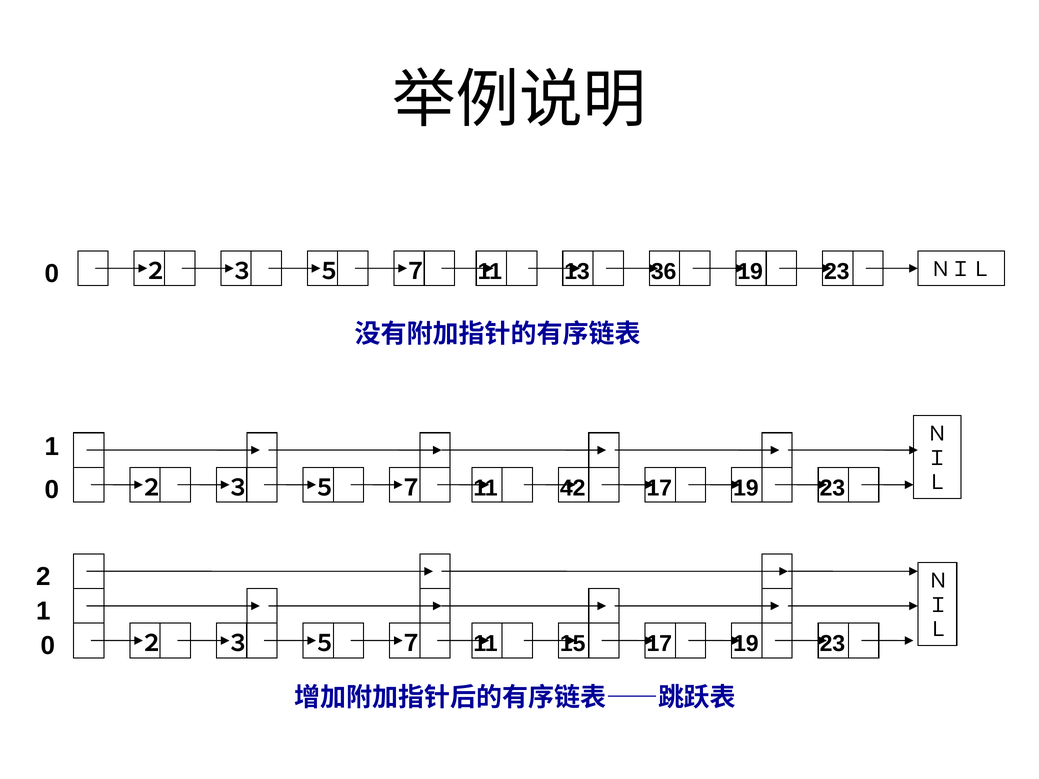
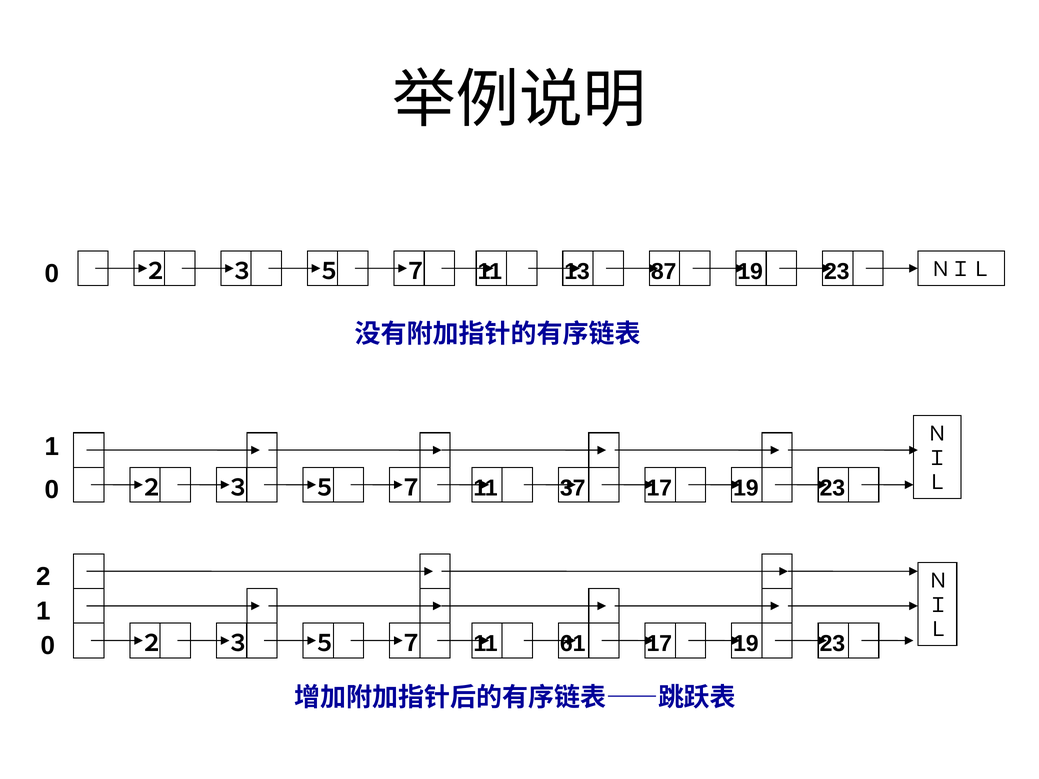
36: 36 -> 87 (664, 272)
42: 42 -> 37 (573, 488)
15: 15 -> 61 (573, 644)
